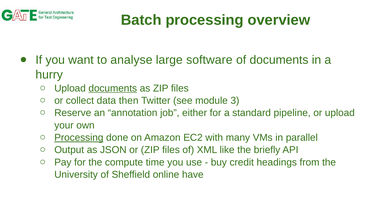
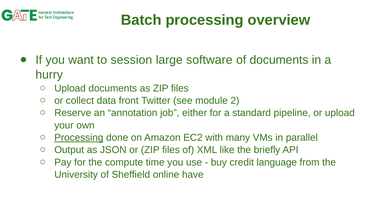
analyse: analyse -> session (131, 60)
documents underline: present -> none (113, 88)
then: then -> front (129, 101)
3: 3 -> 2 (235, 101)
headings: headings -> language (277, 162)
